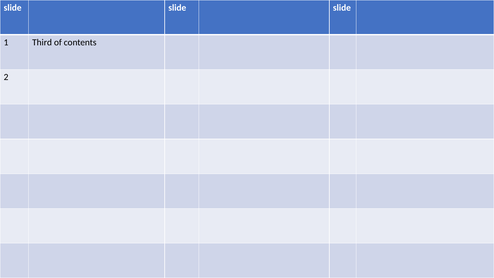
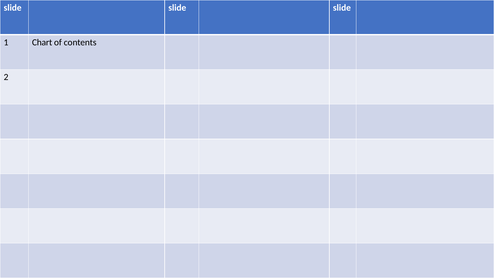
Third: Third -> Chart (42, 42)
